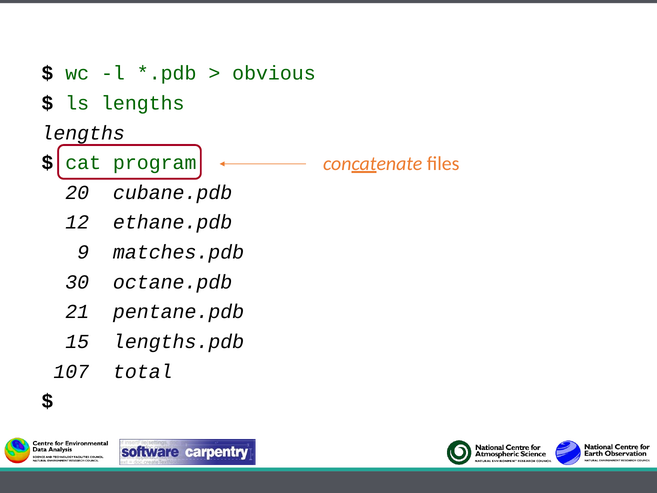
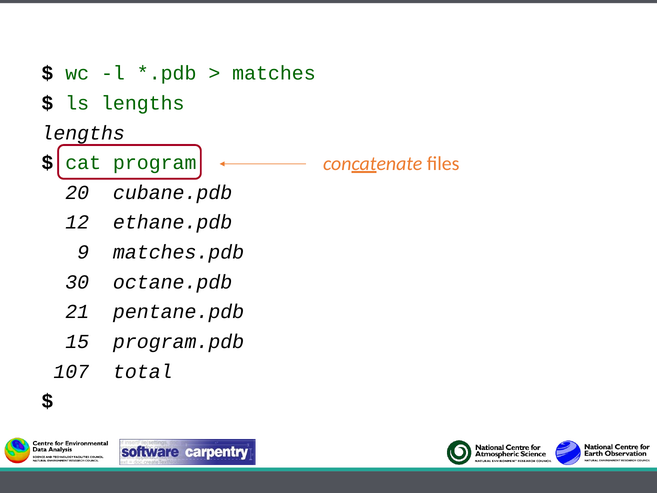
obvious: obvious -> matches (274, 73)
lengths.pdb: lengths.pdb -> program.pdb (179, 341)
